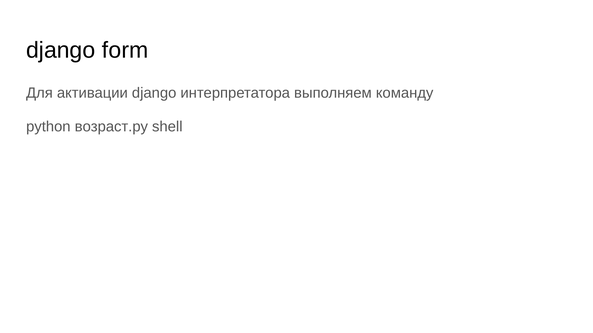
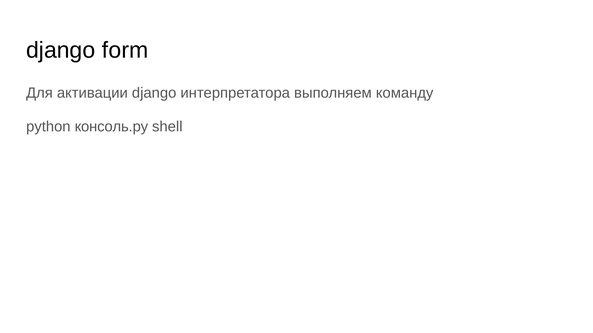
возраст.py: возраст.py -> консоль.py (111, 127)
